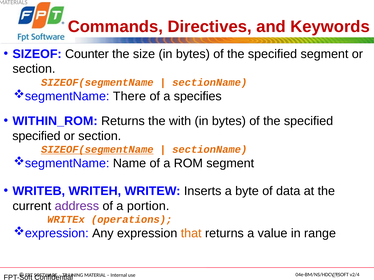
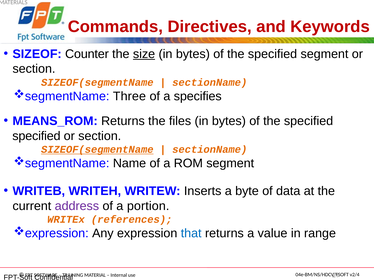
size underline: none -> present (144, 54)
There: There -> Three (129, 96)
WITHIN_ROM: WITHIN_ROM -> MEANS_ROM (55, 121)
with: with -> files (180, 121)
operations: operations -> references (132, 220)
that colour: orange -> blue (191, 234)
